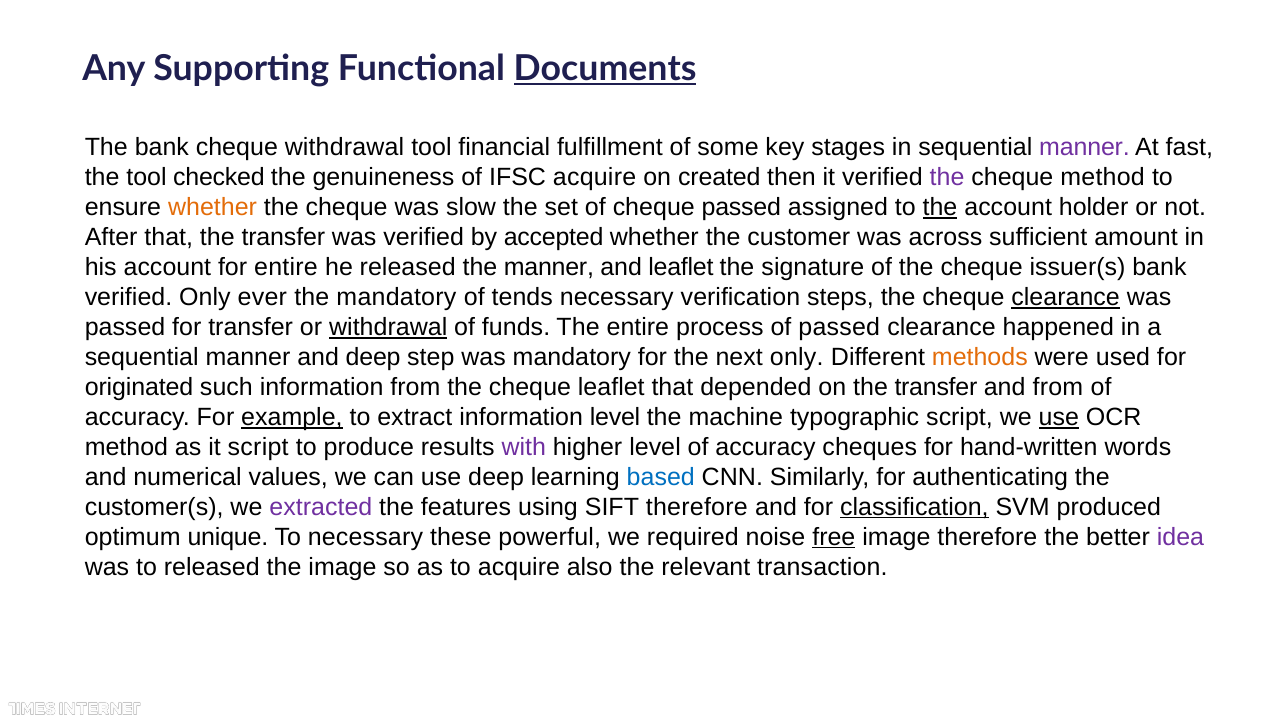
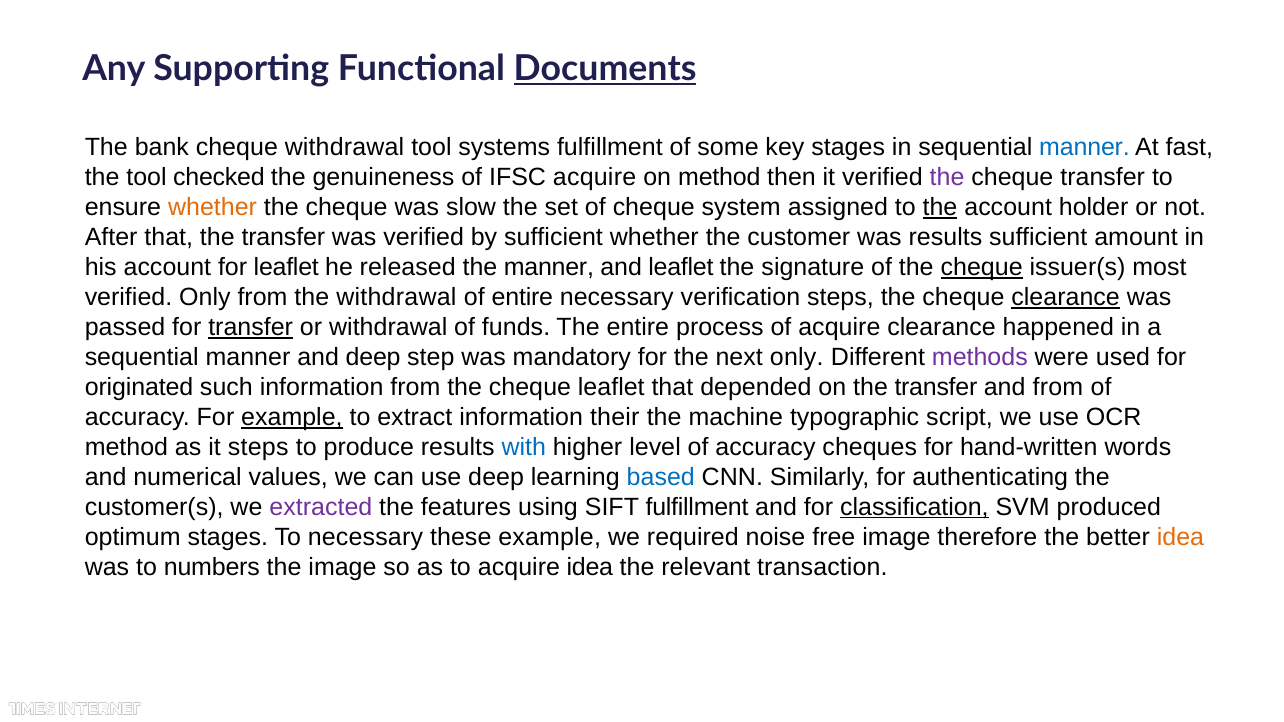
financial: financial -> systems (504, 147)
manner colour: purple -> blue (1084, 147)
on created: created -> method (719, 177)
cheque method: method -> transfer (1103, 177)
cheque passed: passed -> system (741, 207)
by accepted: accepted -> sufficient (553, 237)
was across: across -> results (945, 237)
for entire: entire -> leaflet (286, 267)
cheque underline: none -> present (982, 267)
issuer(s bank: bank -> most (1159, 267)
Only ever: ever -> from (262, 297)
the mandatory: mandatory -> withdrawal (396, 297)
of tends: tends -> entire (522, 297)
transfer underline: none -> present (251, 327)
withdrawal underline: present -> none (388, 327)
of passed: passed -> acquire (839, 327)
methods colour: orange -> purple (980, 357)
information level: level -> their (615, 417)
use underline: present -> none (1059, 417)
it script: script -> steps (258, 447)
with colour: purple -> blue (524, 447)
SIFT therefore: therefore -> fulfillment (697, 507)
optimum unique: unique -> stages (228, 537)
these powerful: powerful -> example (550, 537)
free underline: present -> none (834, 537)
idea colour: purple -> orange (1181, 537)
to released: released -> numbers (212, 567)
acquire also: also -> idea (590, 567)
